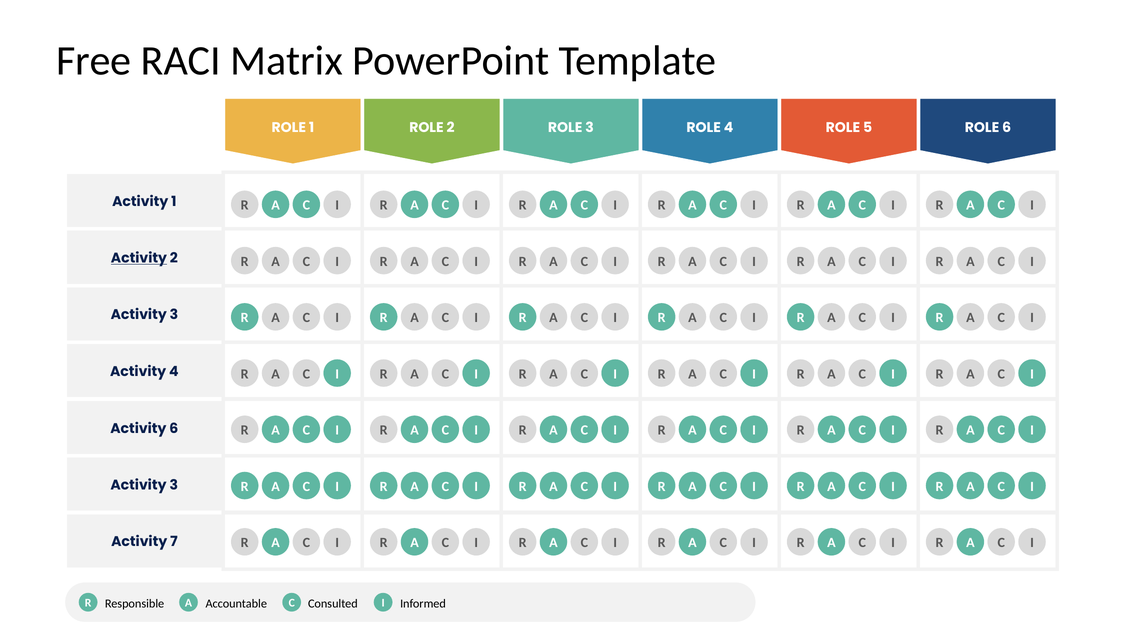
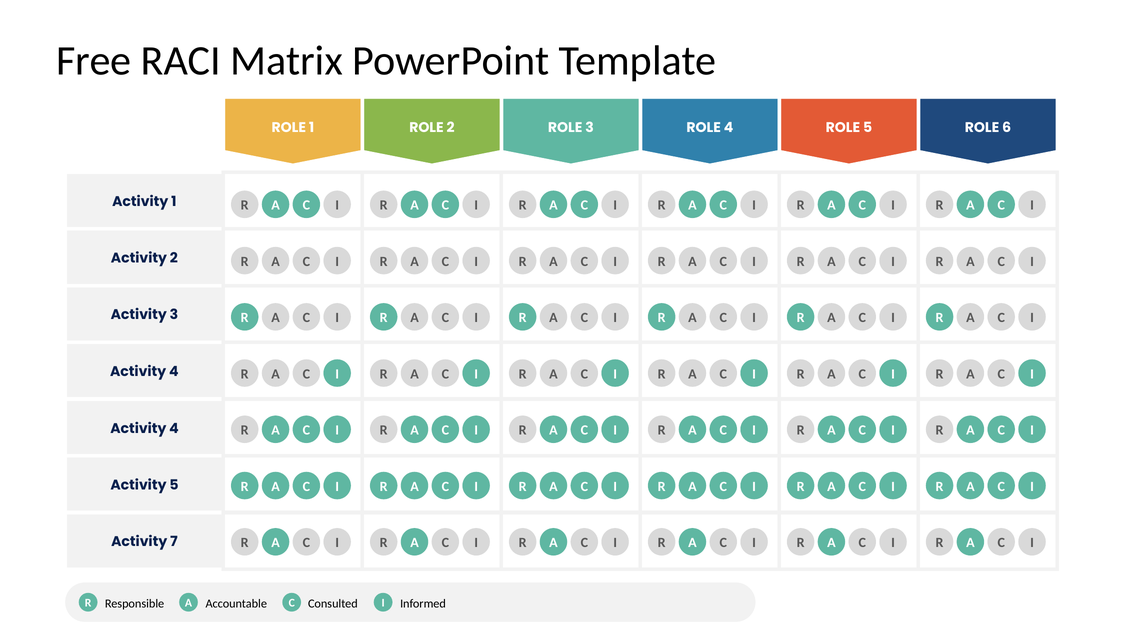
Activity underline: present -> none (139, 258)
6: 6 -> 4 (174, 428)
3: 3 -> 5 (174, 485)
